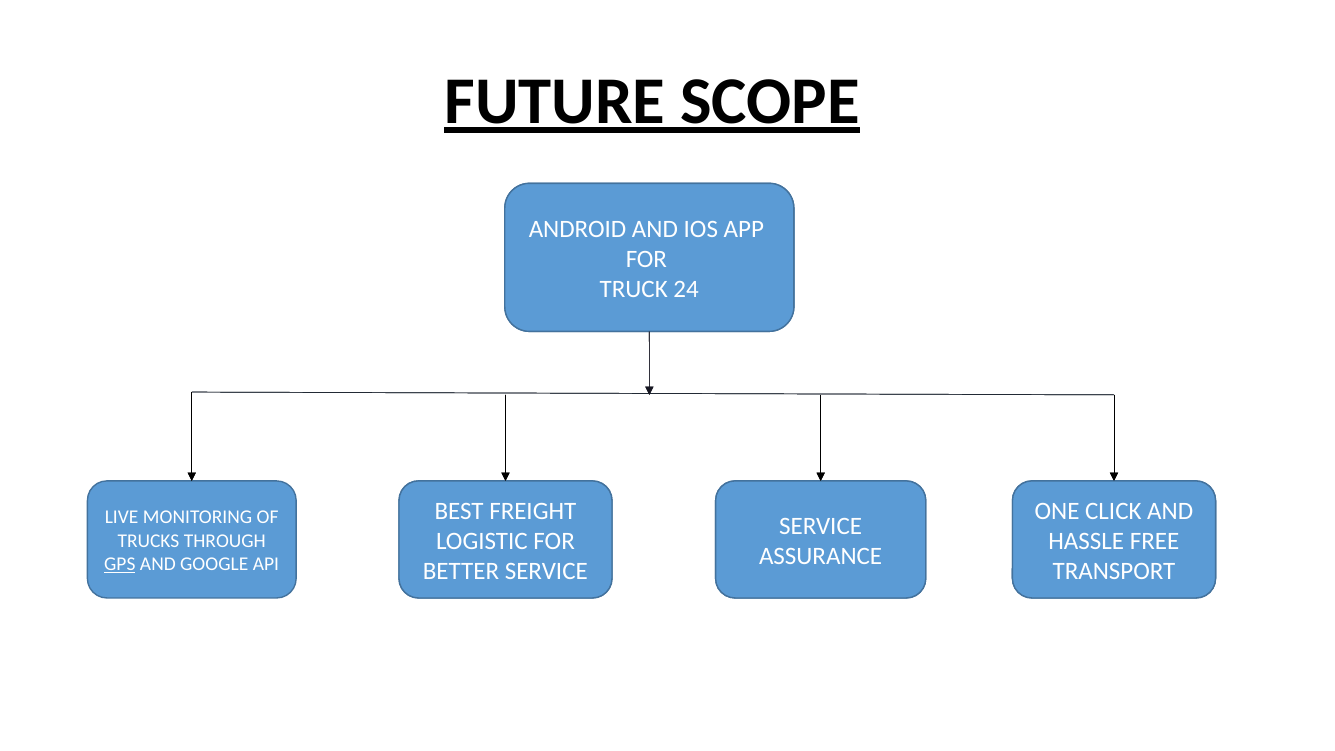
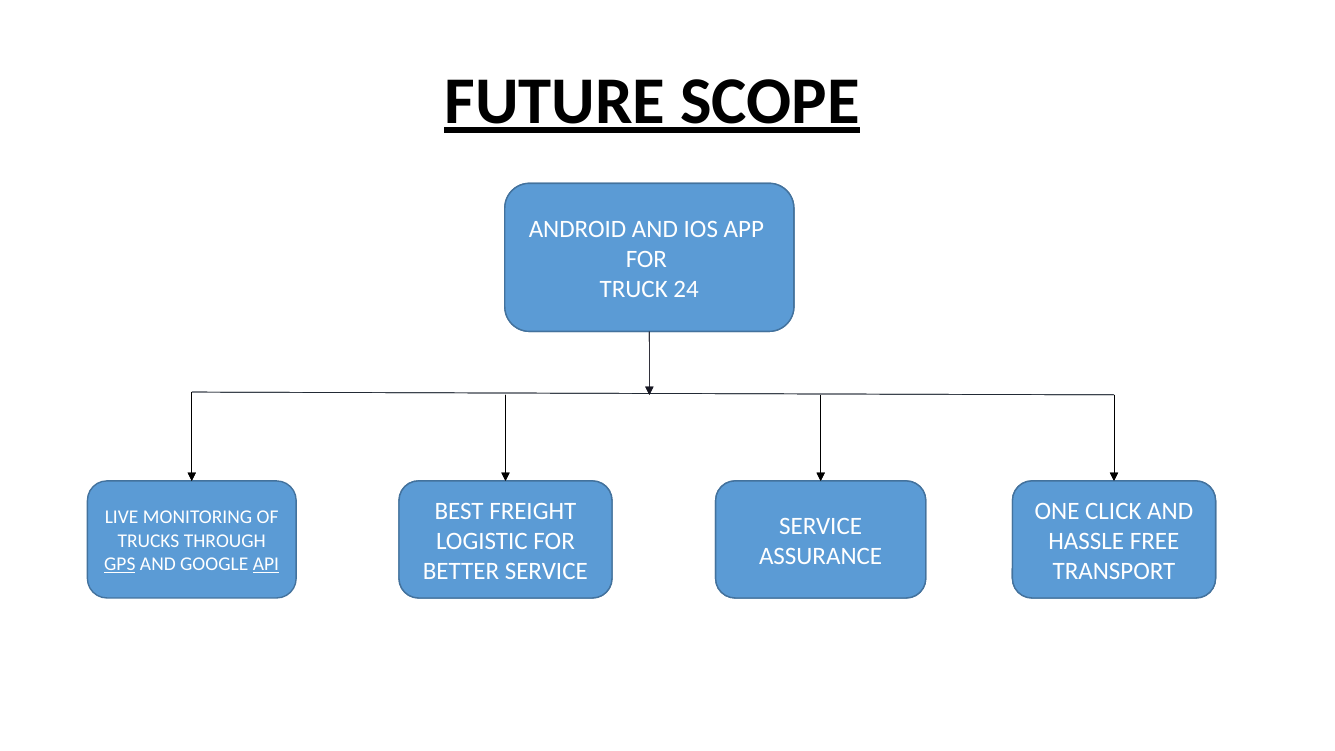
API underline: none -> present (266, 564)
